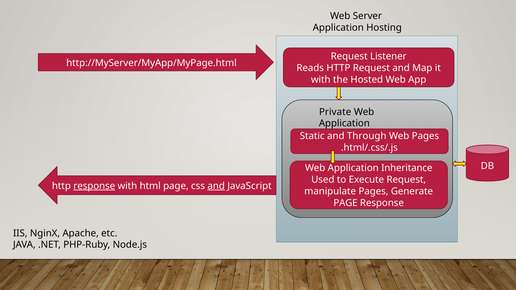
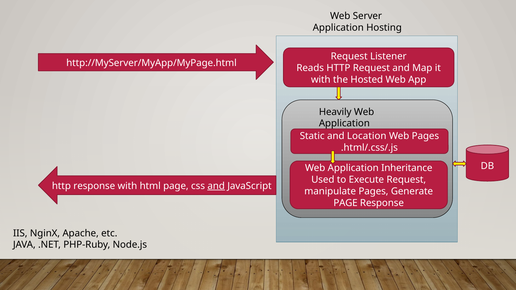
Private: Private -> Heavily (335, 112)
Through: Through -> Location (367, 136)
response underline: present -> none (94, 186)
